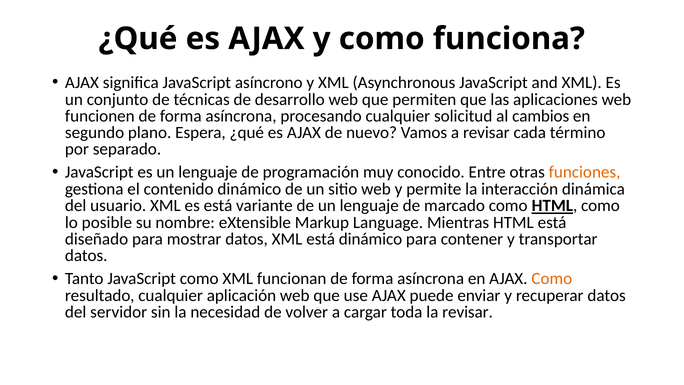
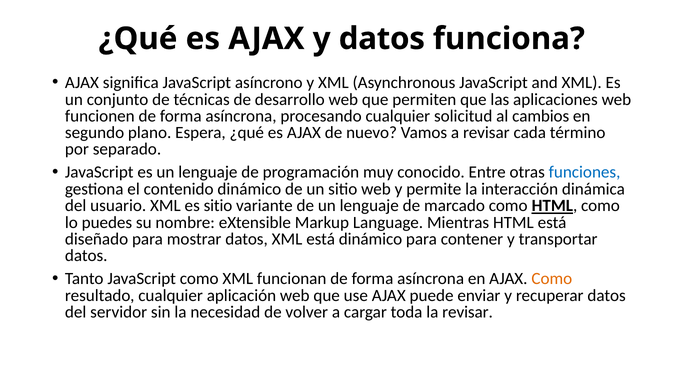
y como: como -> datos (382, 39)
funciones colour: orange -> blue (585, 172)
es está: está -> sitio (218, 206)
posible: posible -> puedes (107, 222)
